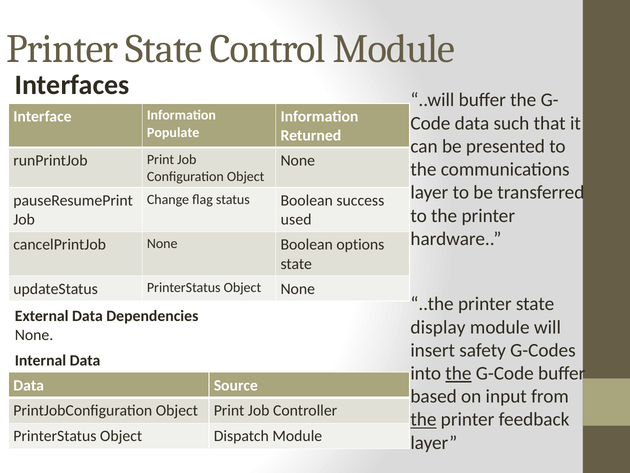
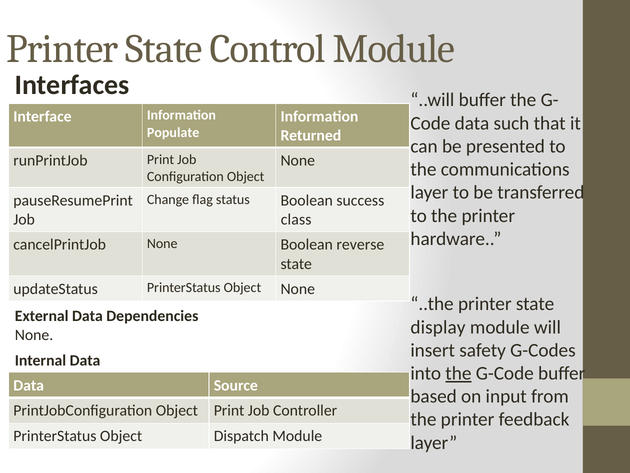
used: used -> class (296, 219)
options: options -> reverse (360, 244)
the underline: present -> none (423, 419)
